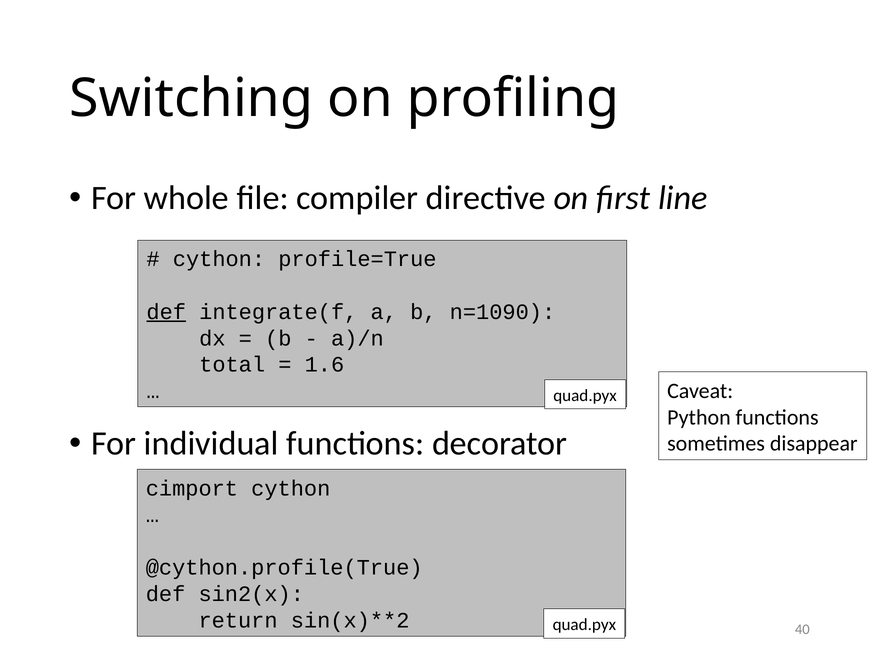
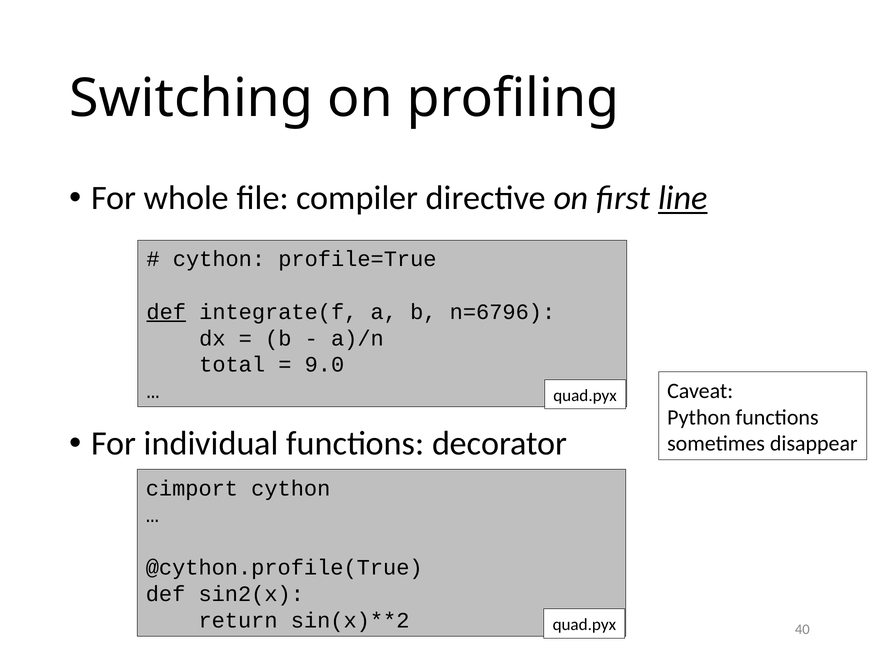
line underline: none -> present (683, 198)
n=1090: n=1090 -> n=6796 (502, 312)
1.6: 1.6 -> 9.0 (324, 365)
